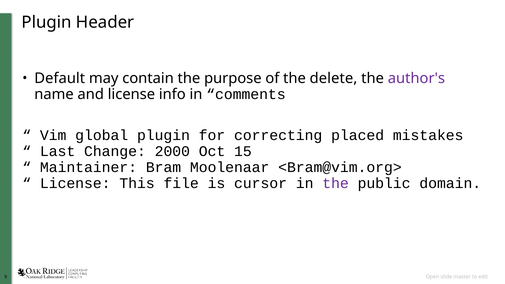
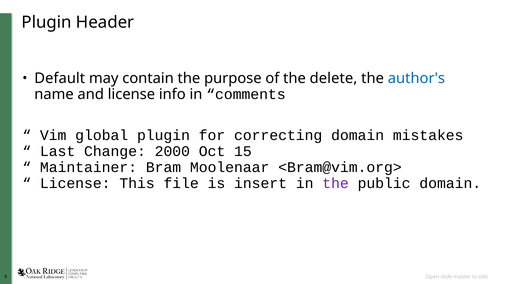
author's colour: purple -> blue (416, 78)
correcting placed: placed -> domain (358, 135)
cursor: cursor -> insert (261, 183)
